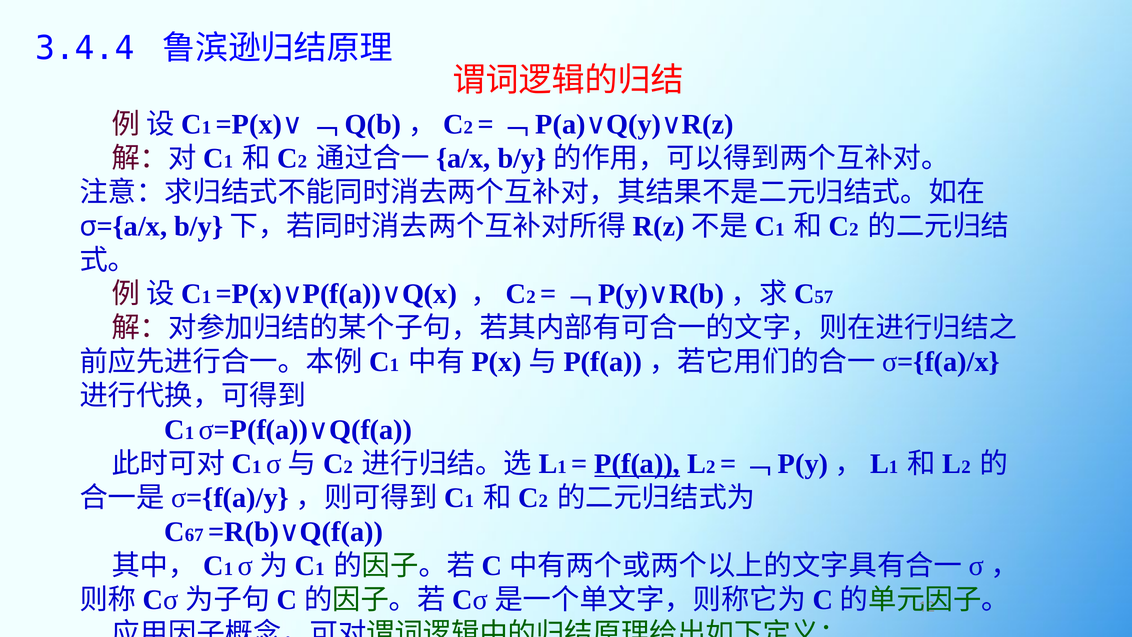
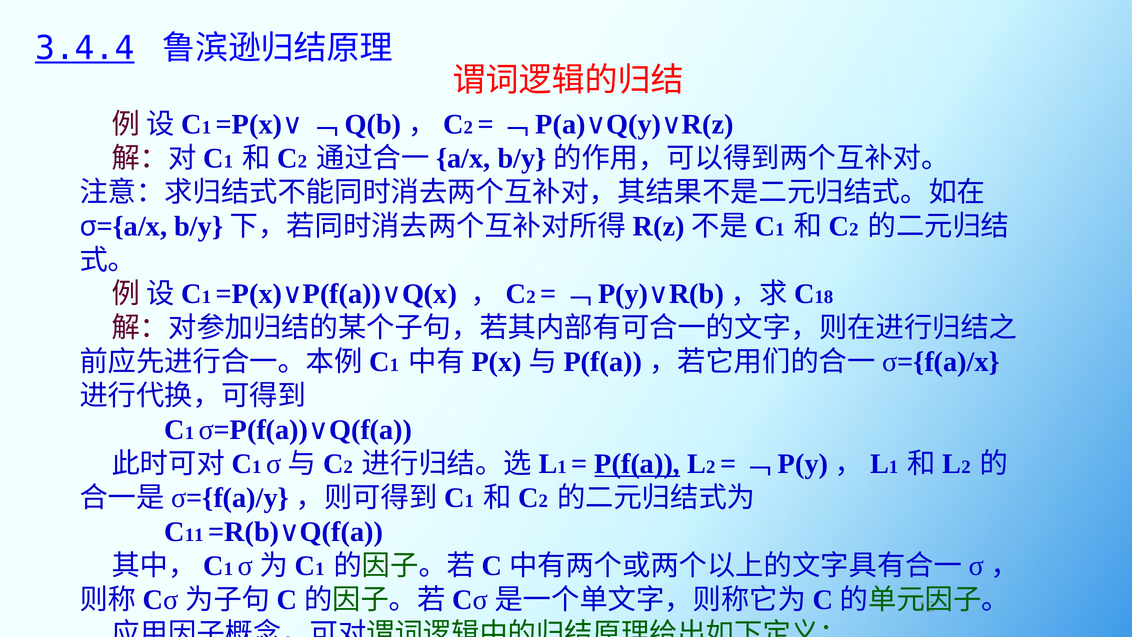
3.4.4 underline: none -> present (85, 48)
57: 57 -> 18 (824, 297)
67: 67 -> 11 (194, 535)
